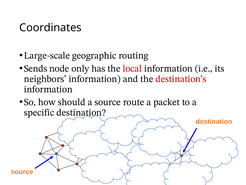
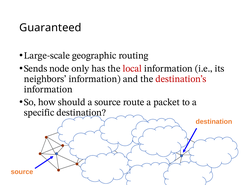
Coordinates: Coordinates -> Guaranteed (50, 28)
